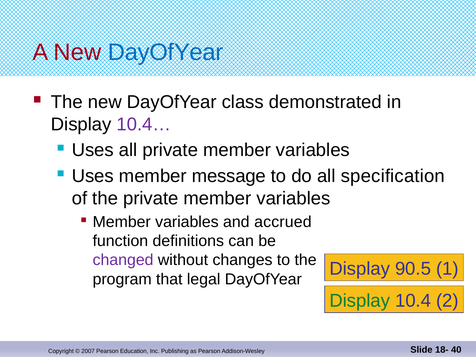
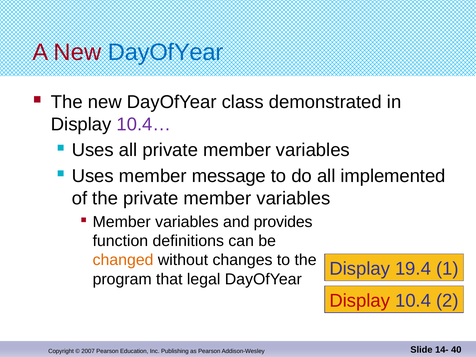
specification: specification -> implemented (393, 176)
accrued: accrued -> provides (283, 222)
changed colour: purple -> orange (123, 260)
90.5: 90.5 -> 19.4 (413, 269)
Display colour: green -> red (360, 301)
18-: 18- -> 14- (442, 350)
